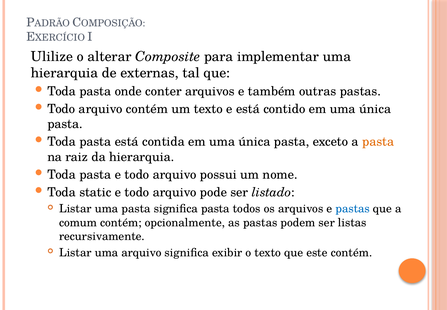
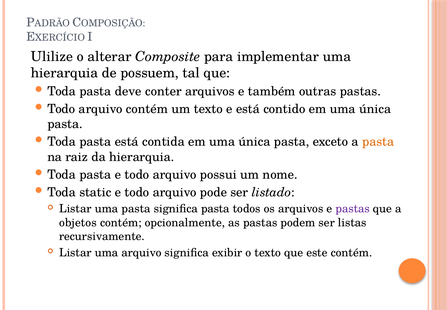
externas: externas -> possuem (150, 73)
onde: onde -> deve (128, 91)
pastas colour: blue -> purple (353, 208)
comum: comum -> objetos (78, 222)
